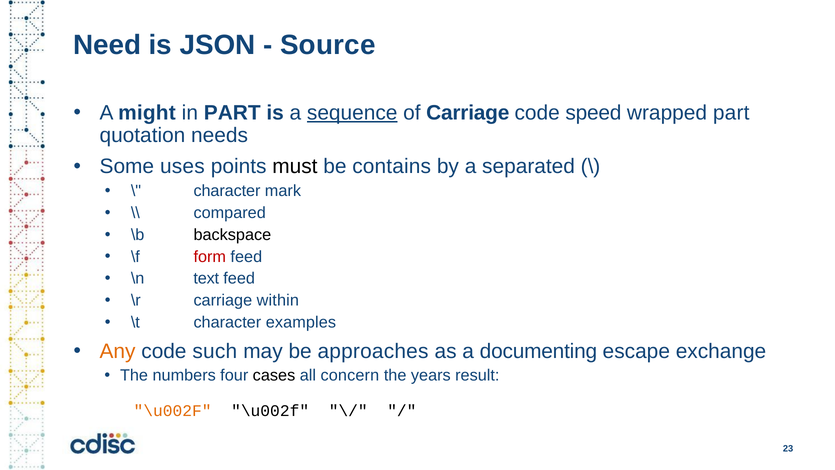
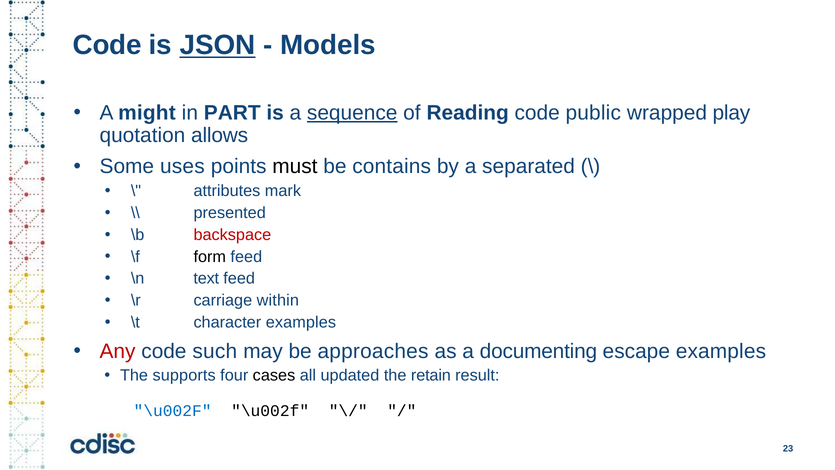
Need: Need -> Code (107, 45)
JSON underline: none -> present (218, 45)
Source: Source -> Models (328, 45)
of Carriage: Carriage -> Reading (468, 113)
speed: speed -> public (593, 113)
wrapped part: part -> play (731, 113)
needs: needs -> allows (220, 135)
character: character -> attributes (227, 191)
compared: compared -> presented (230, 213)
backspace colour: black -> red (232, 235)
form colour: red -> black (210, 257)
Any colour: orange -> red (118, 351)
escape exchange: exchange -> examples (721, 351)
numbers: numbers -> supports (184, 375)
concern: concern -> updated (350, 375)
years: years -> retain (431, 375)
\u002F colour: orange -> blue (173, 410)
